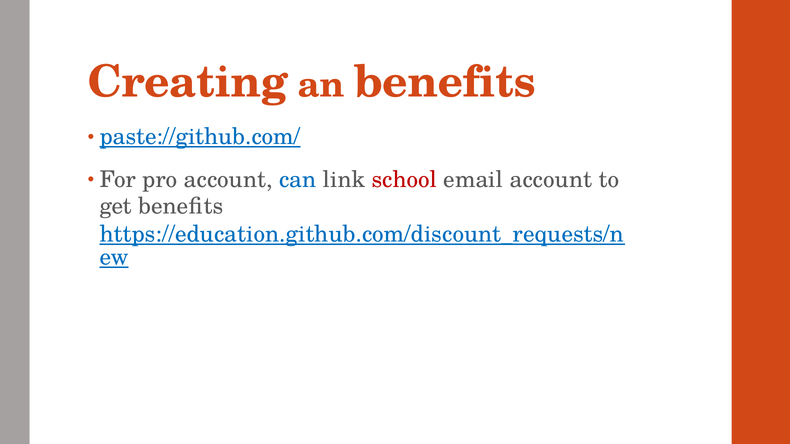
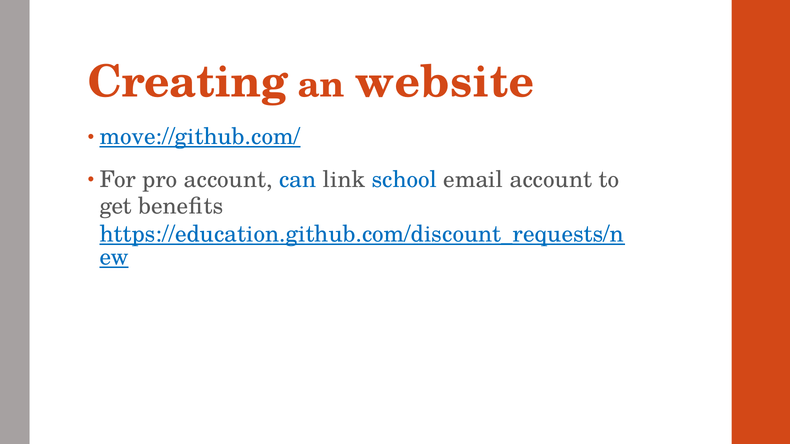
an benefits: benefits -> website (445, 82)
paste://github.com/: paste://github.com/ -> move://github.com/ (200, 137)
school colour: red -> blue (404, 180)
